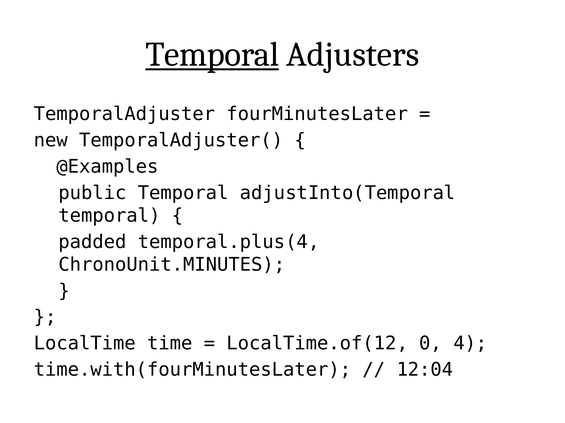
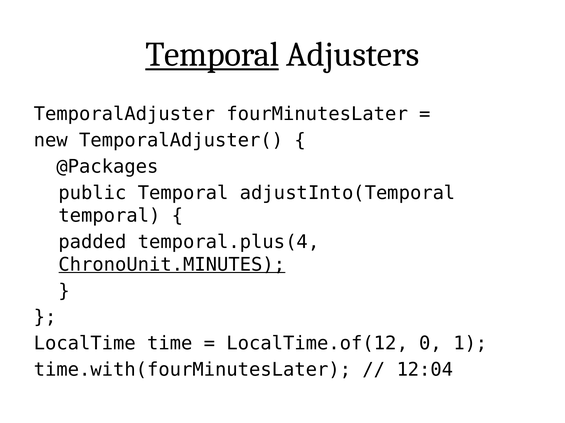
@Examples: @Examples -> @Packages (108, 167)
ChronoUnit.MINUTES underline: none -> present (172, 265)
4: 4 -> 1 (470, 344)
